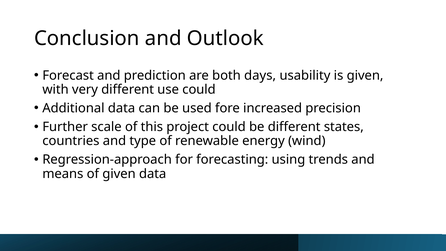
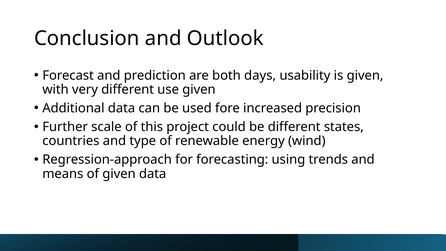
use could: could -> given (199, 89)
